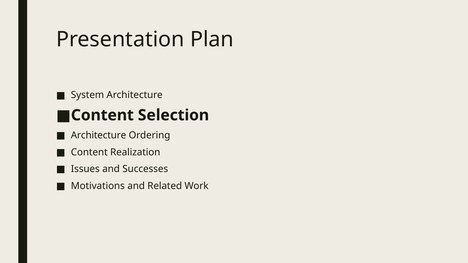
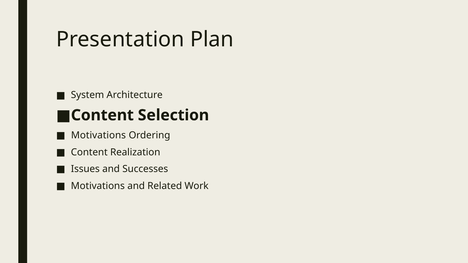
Architecture: Architecture -> Motivations (98, 135)
